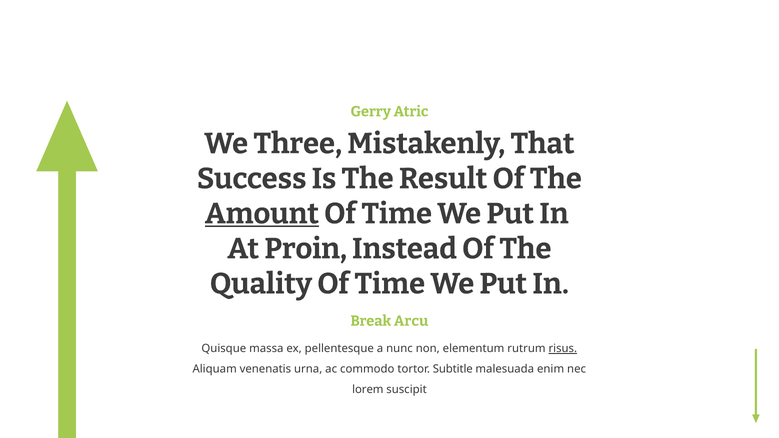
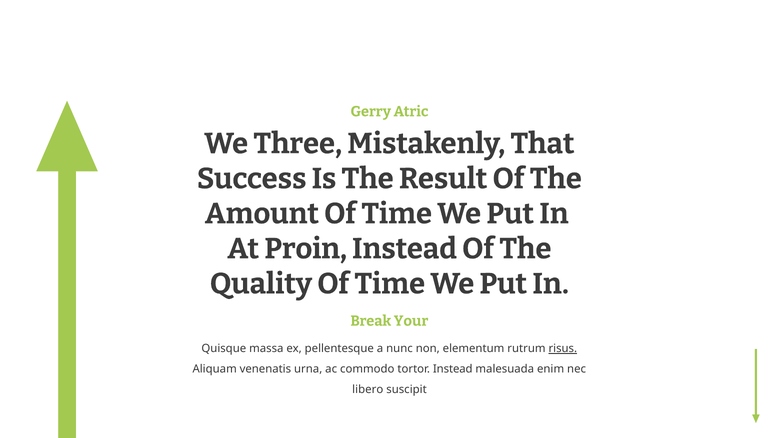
Amount underline: present -> none (262, 214)
Arcu: Arcu -> Your (411, 321)
tortor Subtitle: Subtitle -> Instead (453, 369)
lorem: lorem -> libero (368, 390)
